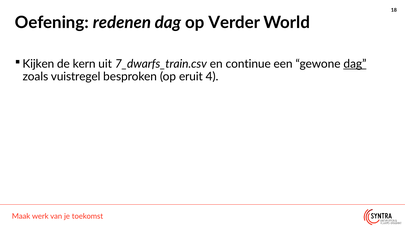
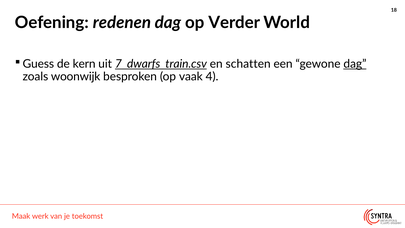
Kijken: Kijken -> Guess (38, 64)
7_dwarfs_train.csv underline: none -> present (161, 64)
continue: continue -> schatten (248, 64)
vuistregel: vuistregel -> woonwijk (76, 77)
eruit: eruit -> vaak (191, 77)
